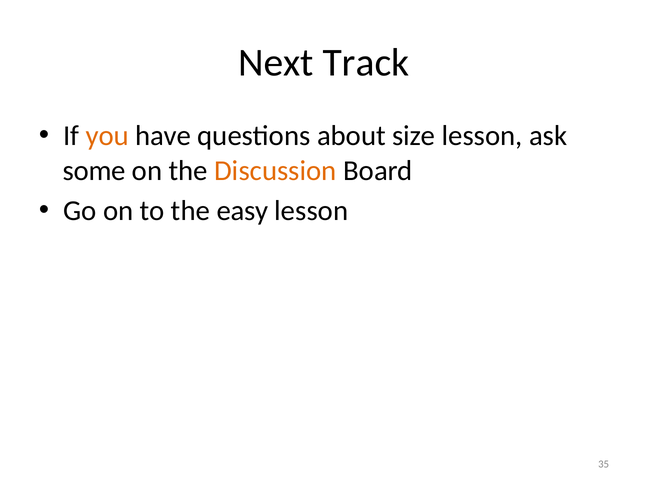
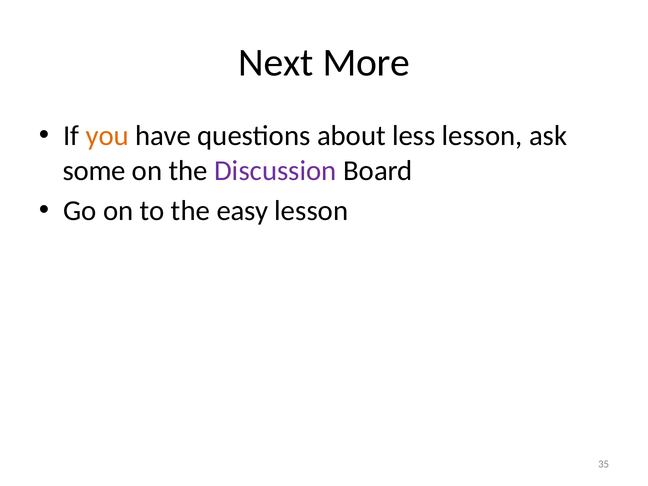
Track: Track -> More (366, 63)
size: size -> less (414, 136)
Discussion colour: orange -> purple (275, 171)
